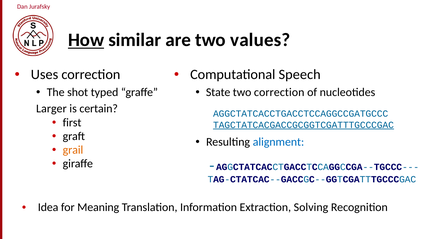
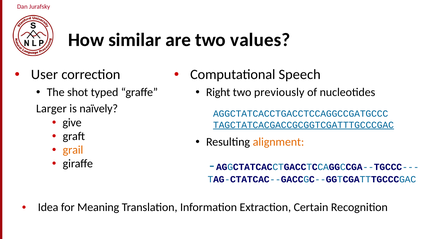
How underline: present -> none (86, 40)
Uses: Uses -> User (44, 74)
State: State -> Right (218, 92)
two correction: correction -> previously (279, 92)
certain: certain -> naïvely (99, 109)
first: first -> give (72, 123)
alignment colour: blue -> orange (278, 142)
Solving: Solving -> Certain (311, 207)
